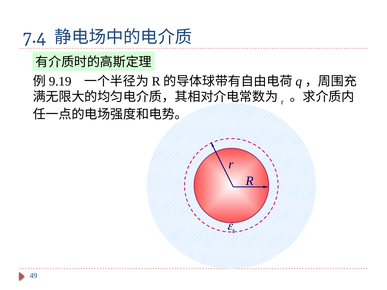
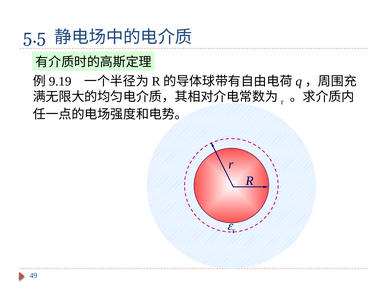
7.4: 7.4 -> 5.5 (35, 37)
